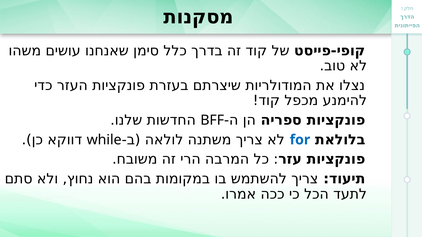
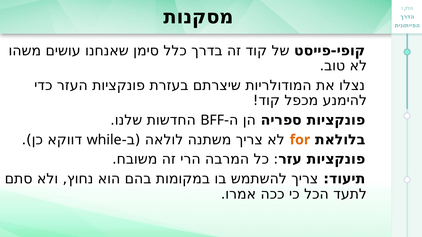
for colour: blue -> orange (300, 140)
